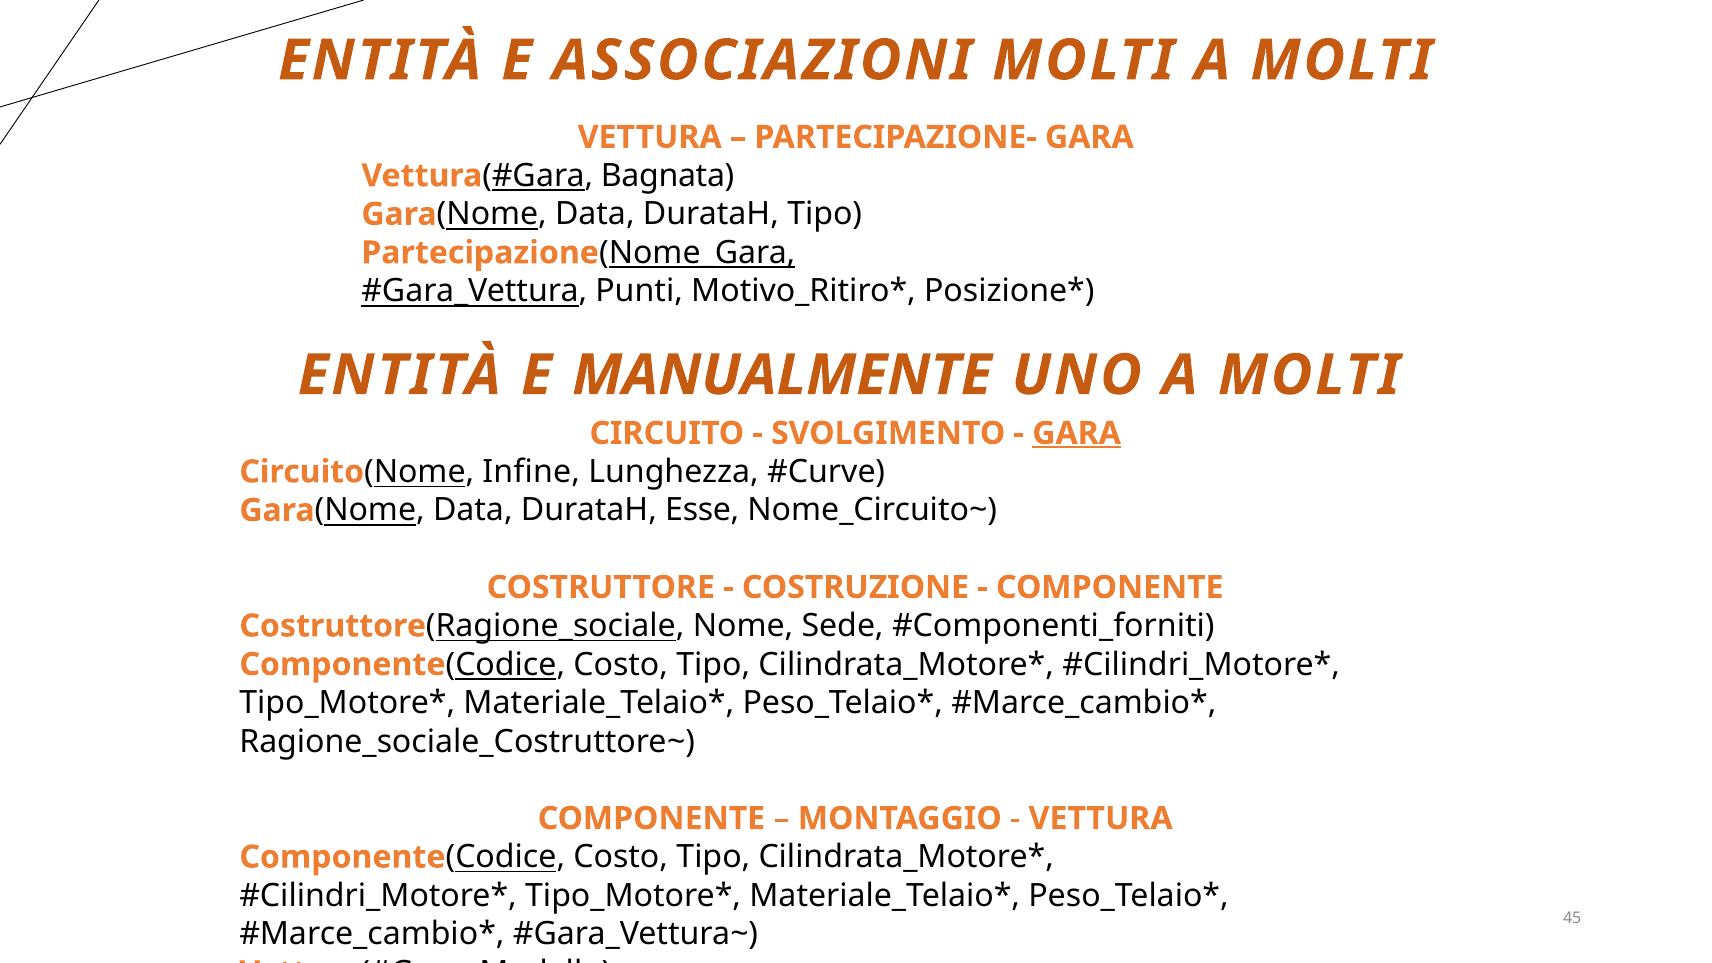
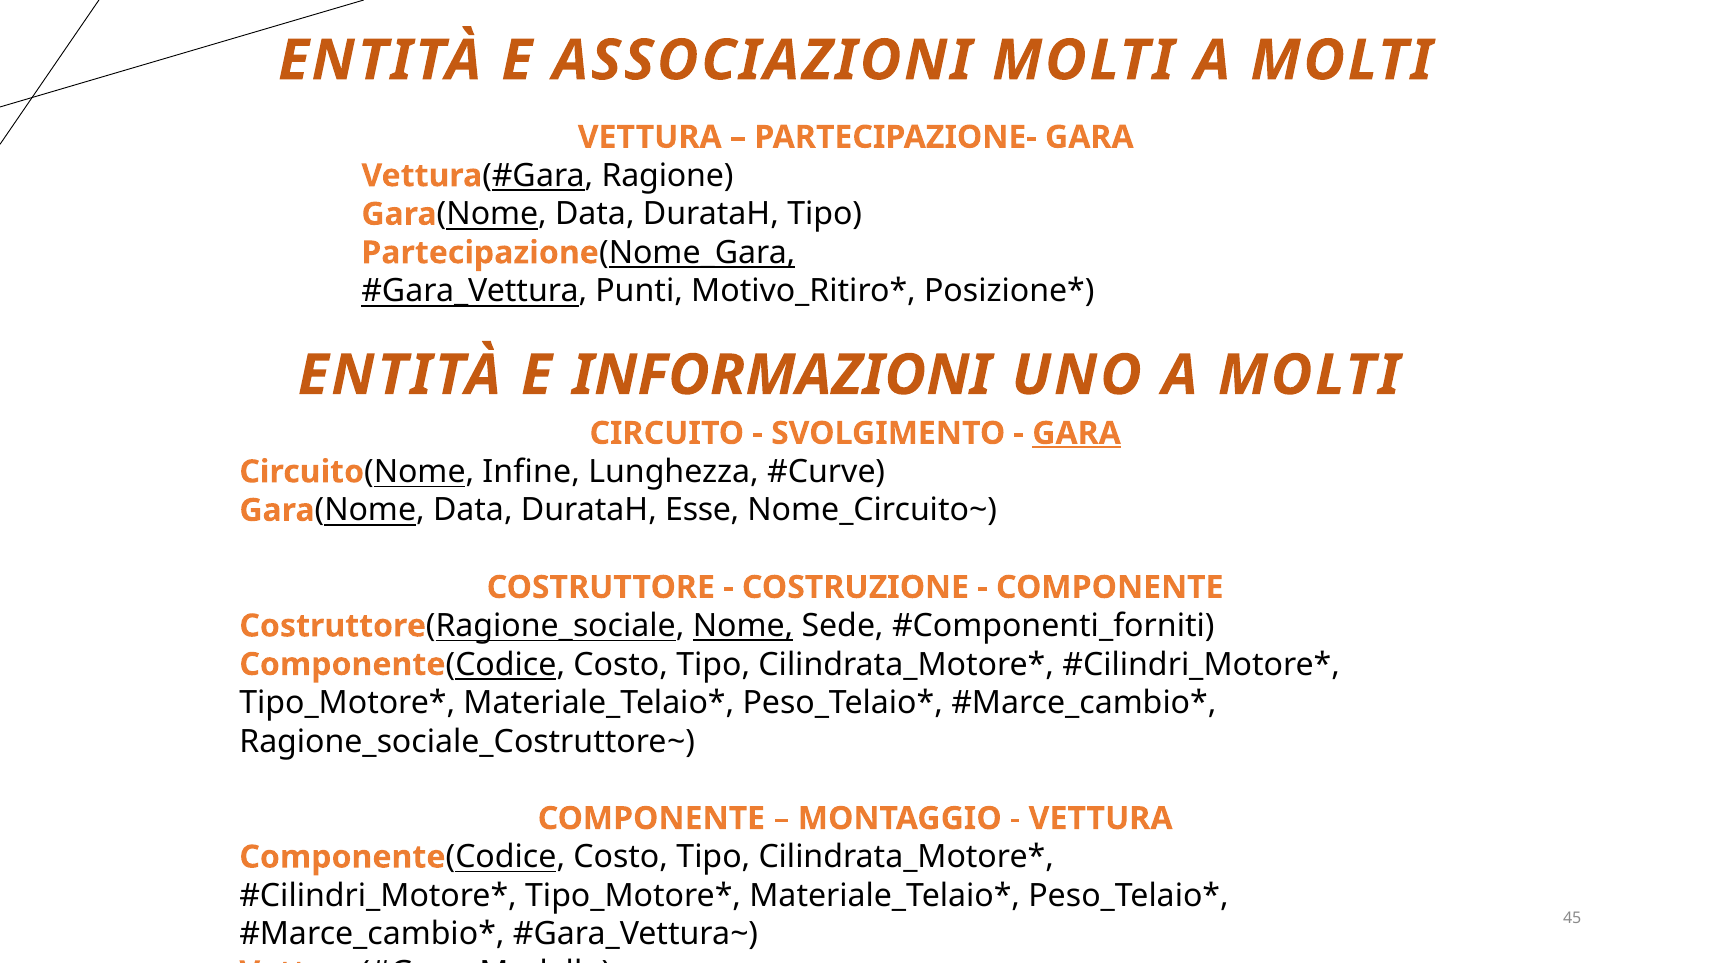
Bagnata: Bagnata -> Ragione (668, 176)
MANUALMENTE: MANUALMENTE -> INFORMAZIONI (782, 375)
Nome underline: none -> present (743, 626)
